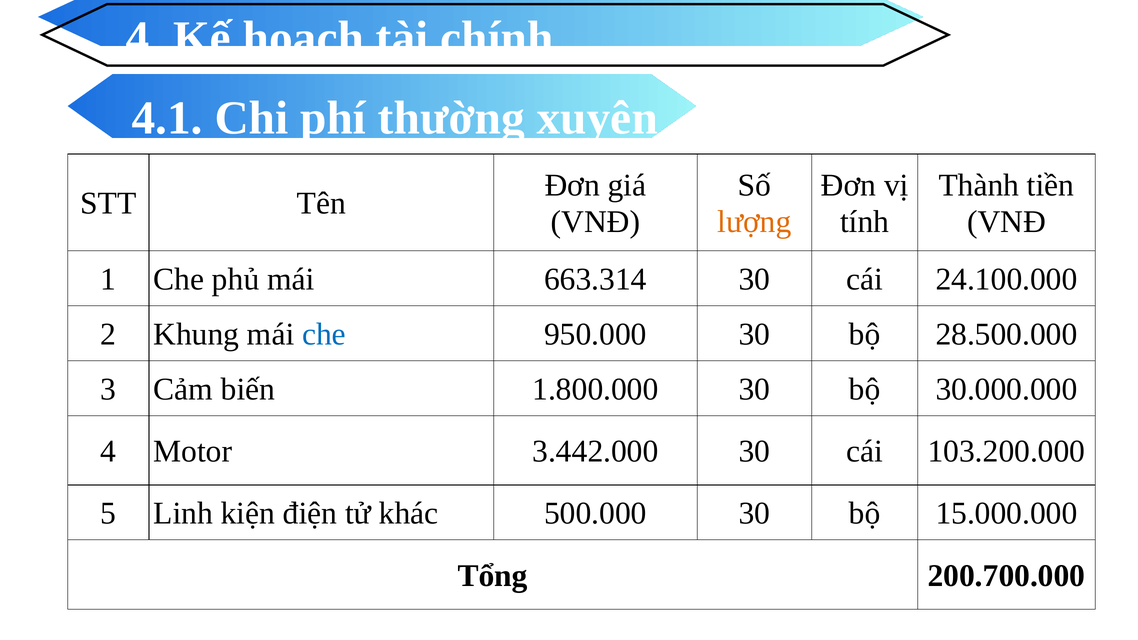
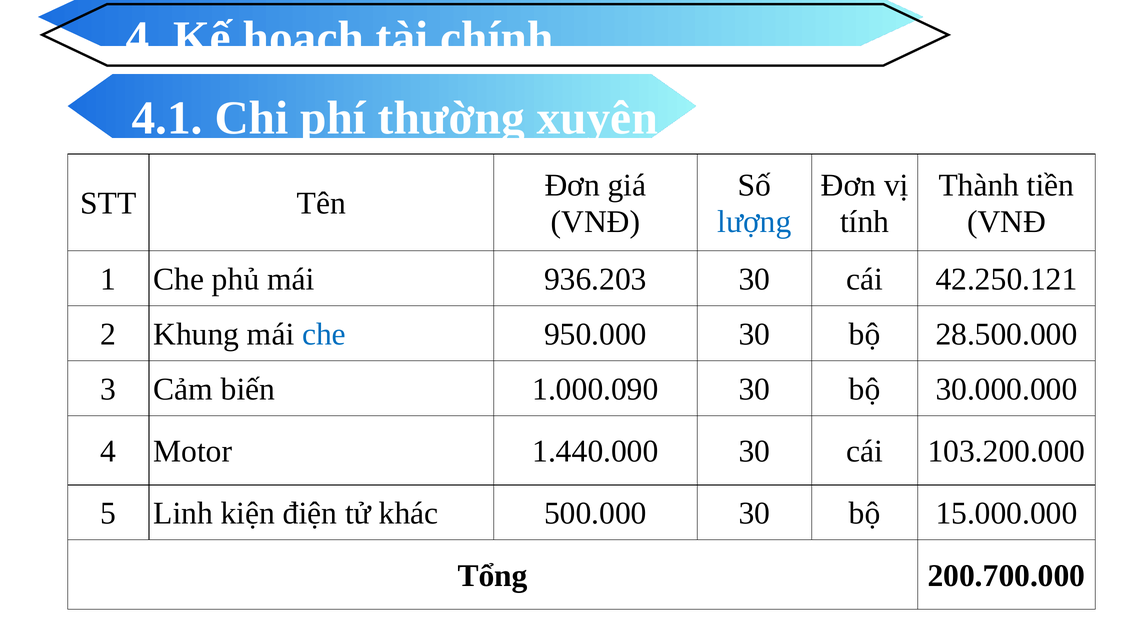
lượng colour: orange -> blue (755, 222)
663.314: 663.314 -> 936.203 (595, 279)
24.100.000: 24.100.000 -> 42.250.121 (1007, 279)
1.800.000: 1.800.000 -> 1.000.090 (595, 389)
3.442.000: 3.442.000 -> 1.440.000 (595, 451)
